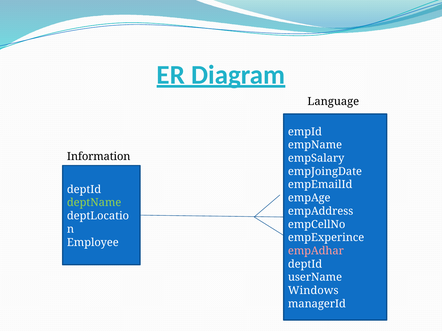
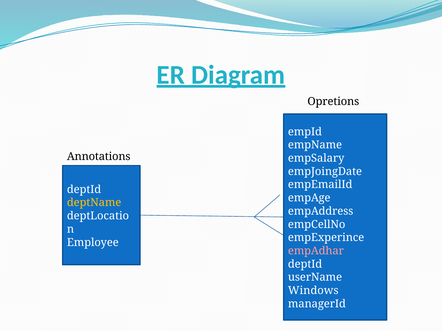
Language: Language -> Opretions (333, 102)
Information: Information -> Annotations (99, 157)
deptName colour: light green -> yellow (94, 203)
